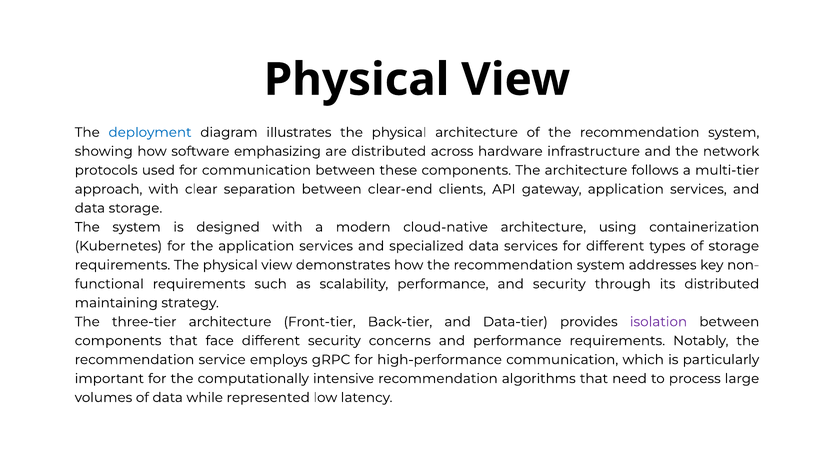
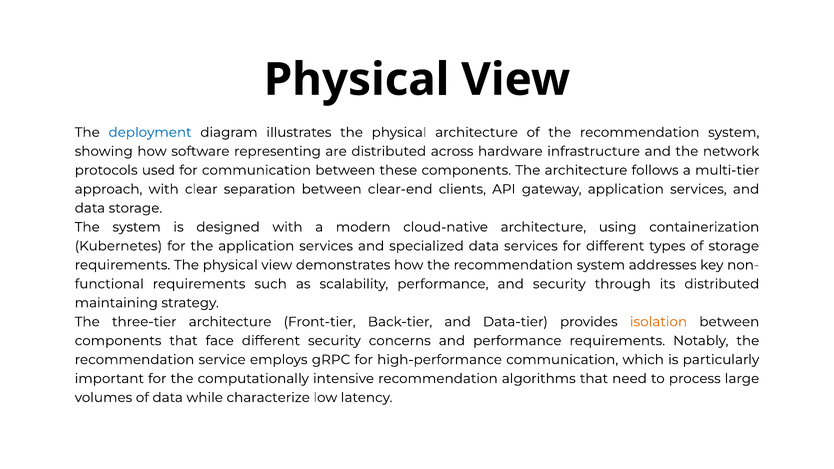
emphasizing: emphasizing -> representing (277, 151)
isolation colour: purple -> orange (658, 322)
represented: represented -> characterize (268, 398)
